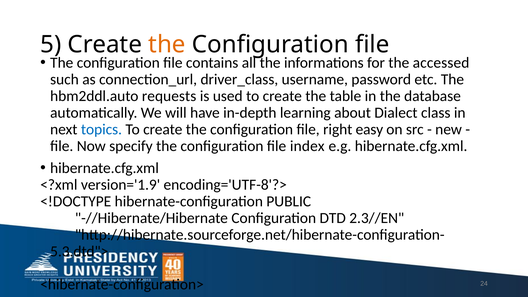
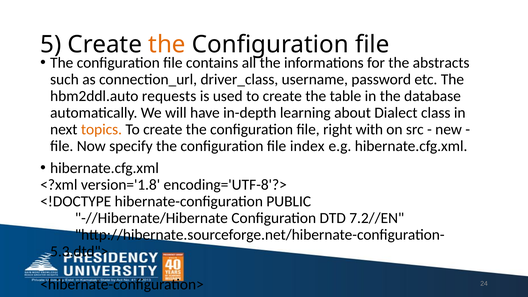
accessed: accessed -> abstracts (441, 63)
topics colour: blue -> orange (101, 129)
easy: easy -> with (369, 129)
version='1.9: version='1.9 -> version='1.8 (121, 185)
2.3//EN: 2.3//EN -> 7.2//EN (377, 218)
